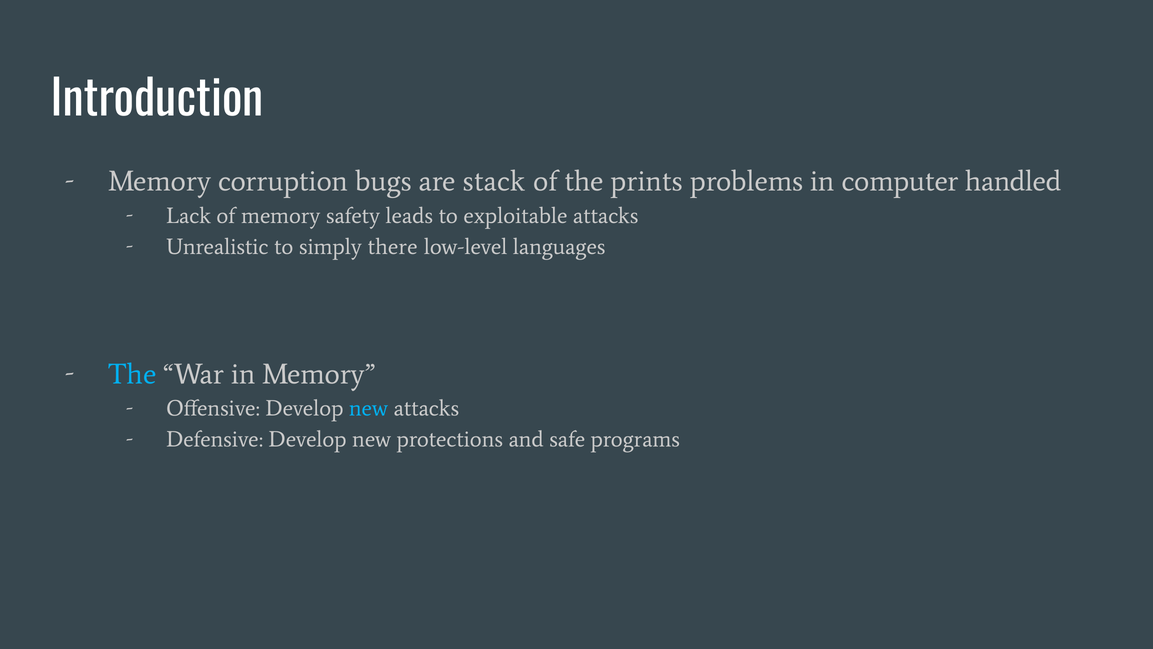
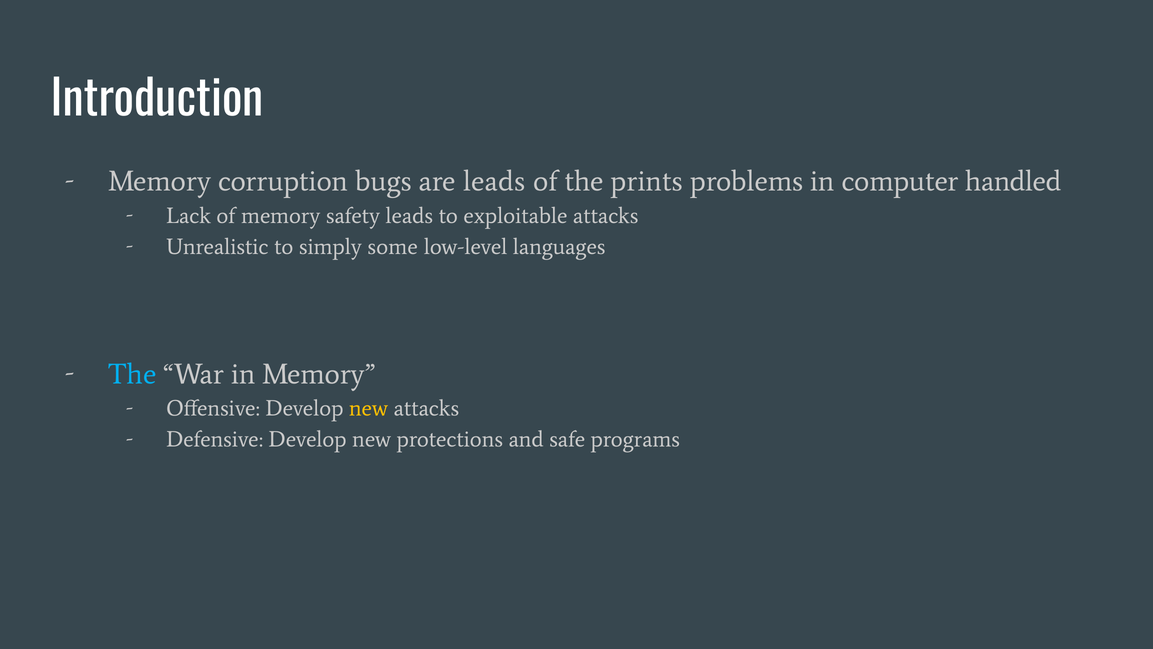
are stack: stack -> leads (494, 181)
there: there -> some (393, 247)
new colour: light blue -> yellow (369, 408)
